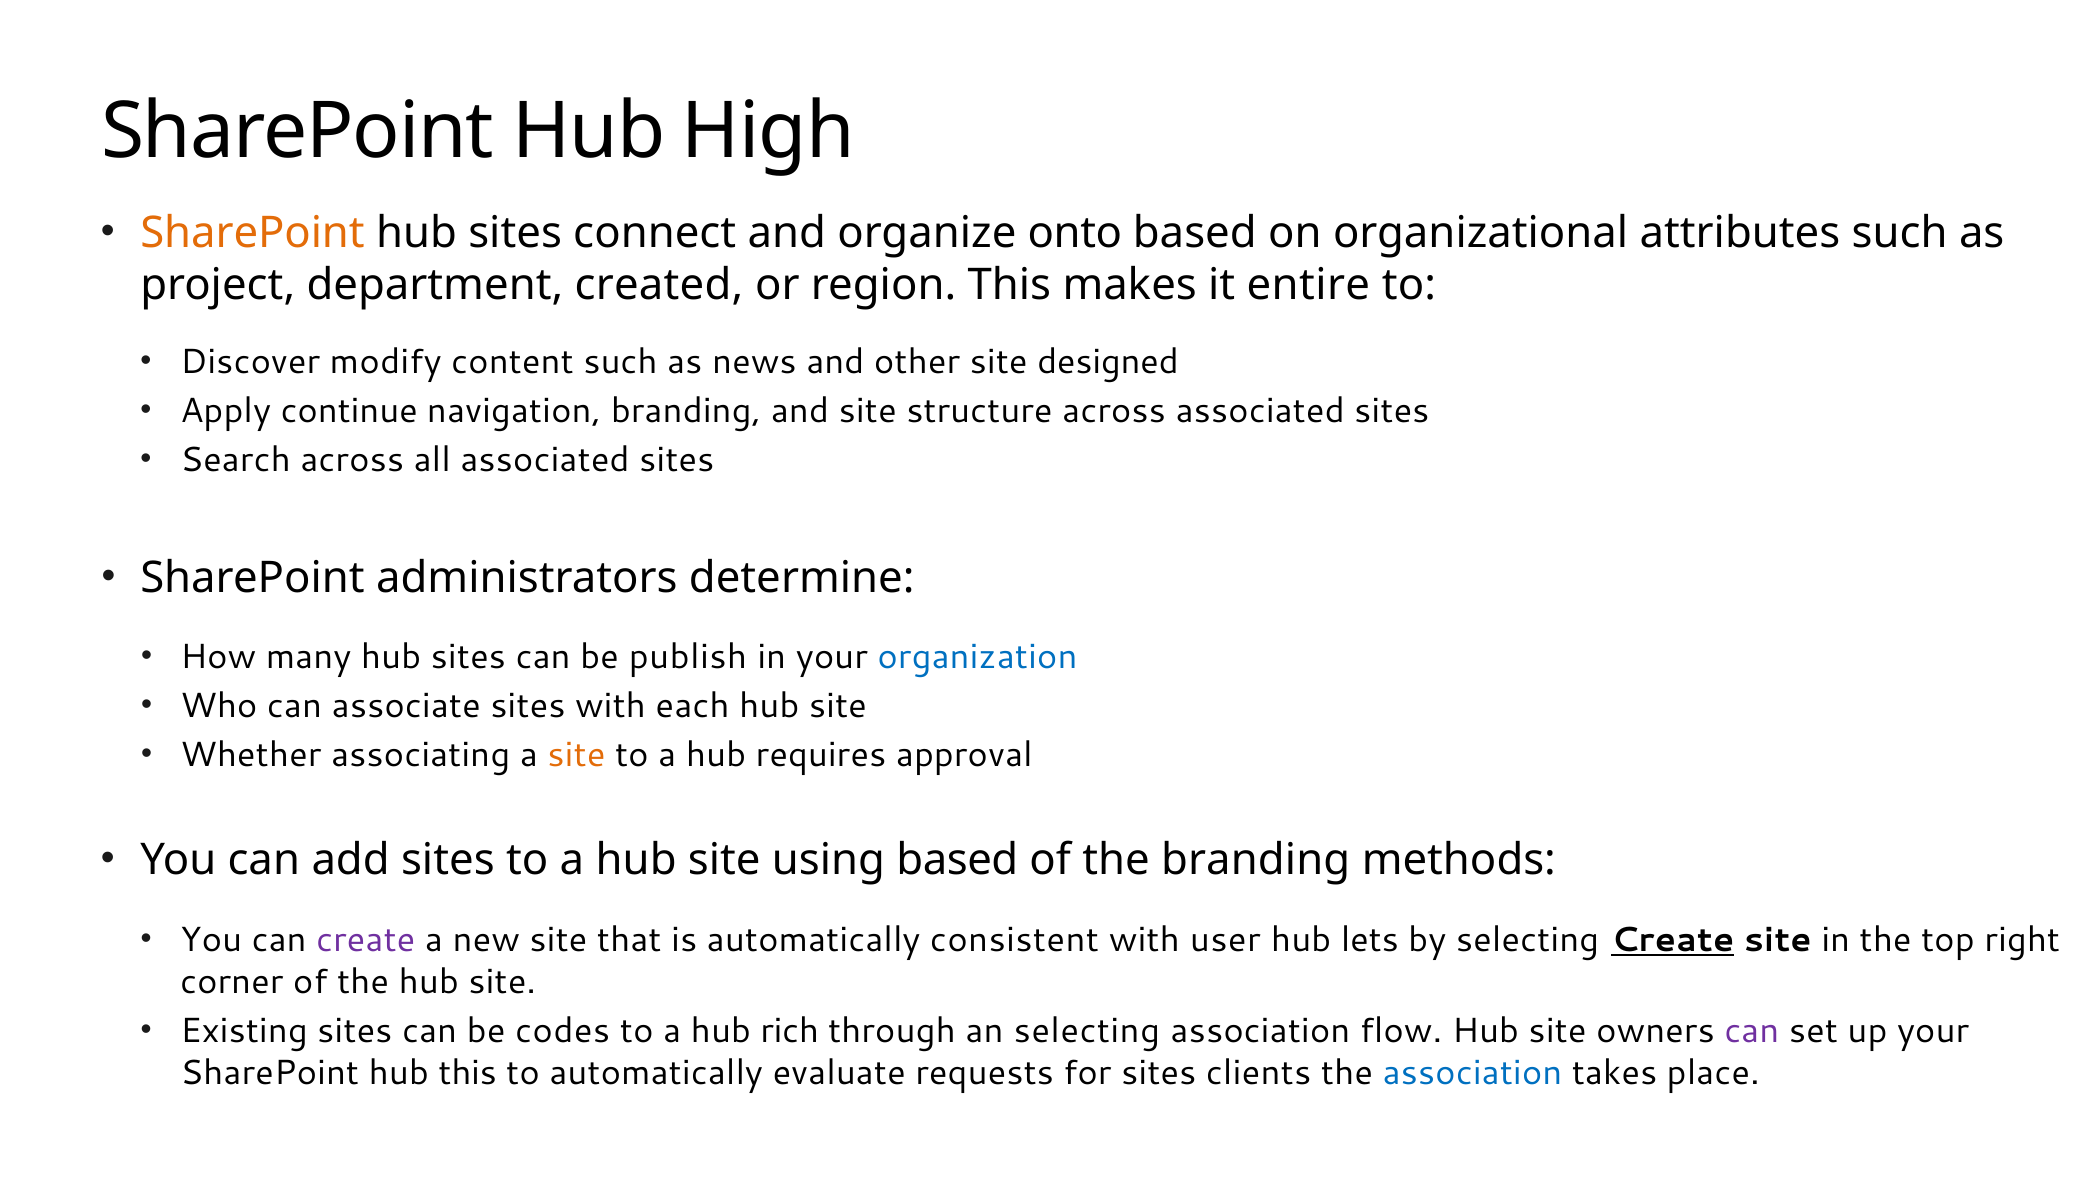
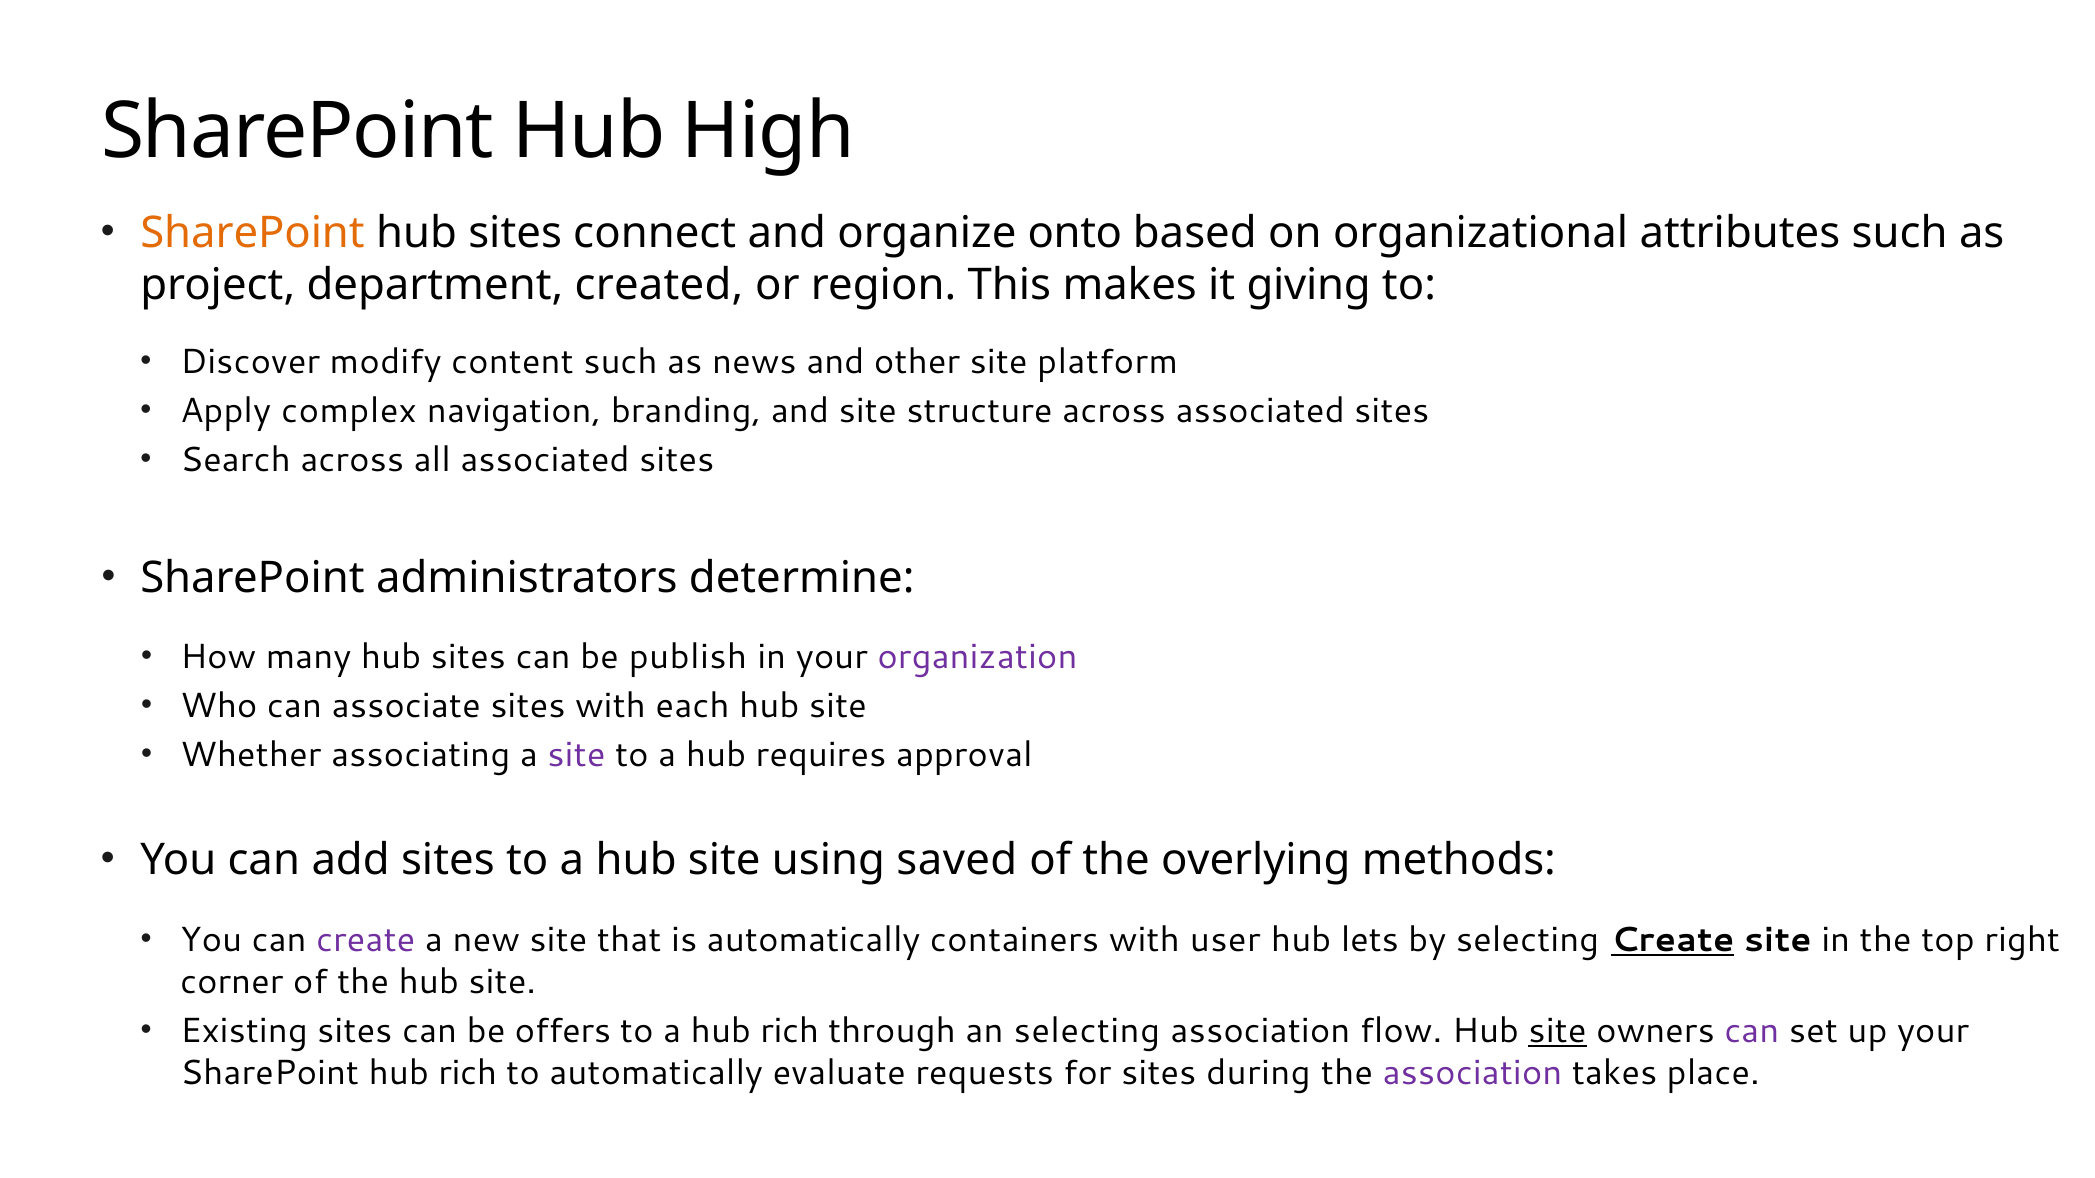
entire: entire -> giving (1309, 285)
designed: designed -> platform (1108, 363)
continue: continue -> complex (349, 411)
organization colour: blue -> purple (977, 658)
site colour: orange -> purple (576, 755)
using based: based -> saved (957, 861)
the branding: branding -> overlying (1256, 861)
consistent: consistent -> containers (1015, 940)
codes: codes -> offers (563, 1031)
site underline: none -> present (1558, 1031)
SharePoint hub this: this -> rich (468, 1073)
clients: clients -> during (1258, 1073)
association colour: blue -> purple (1472, 1073)
